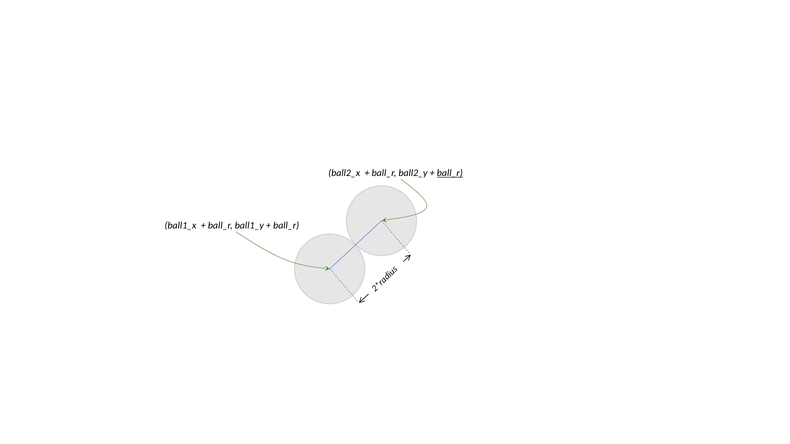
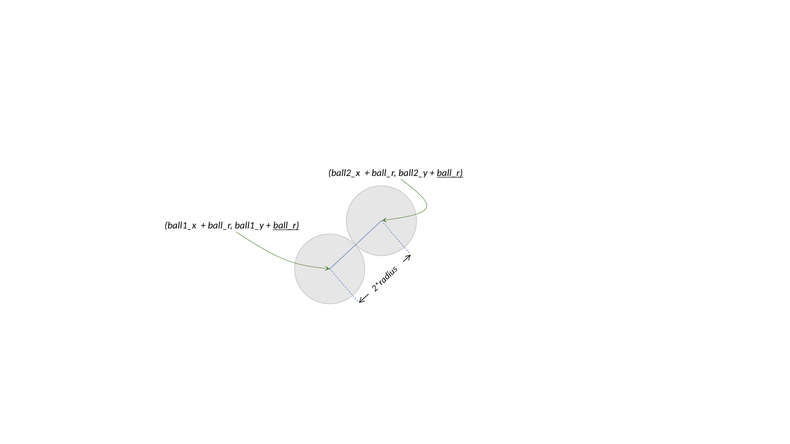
ball_r underline: none -> present (286, 226)
